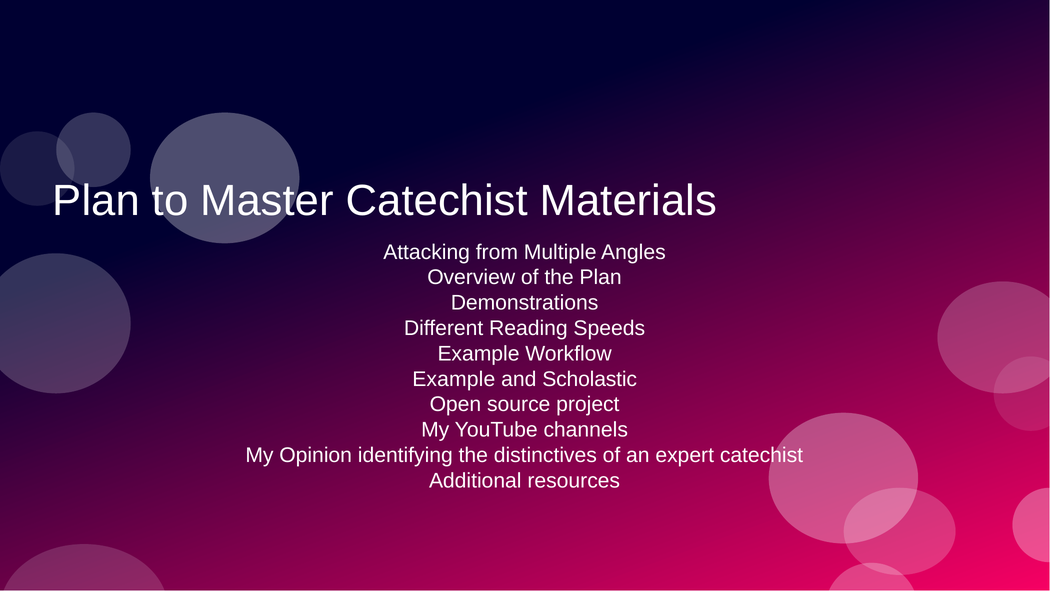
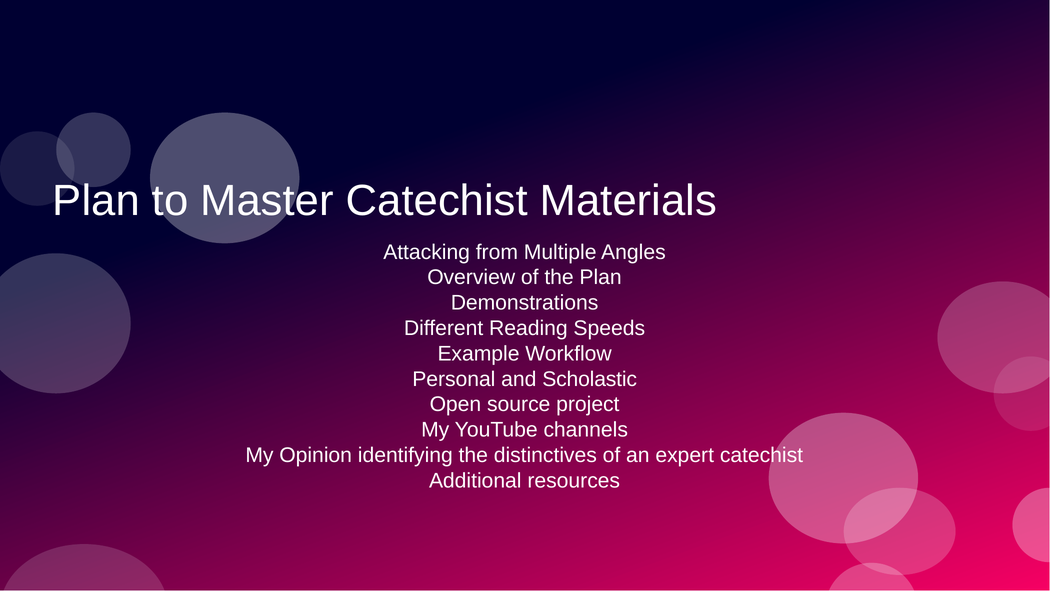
Example: Example -> Personal (454, 379)
